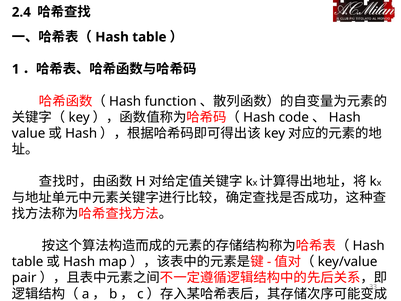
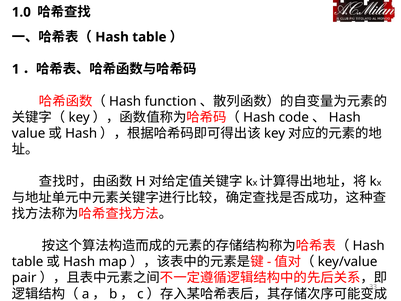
2.4: 2.4 -> 1.0 (21, 12)
